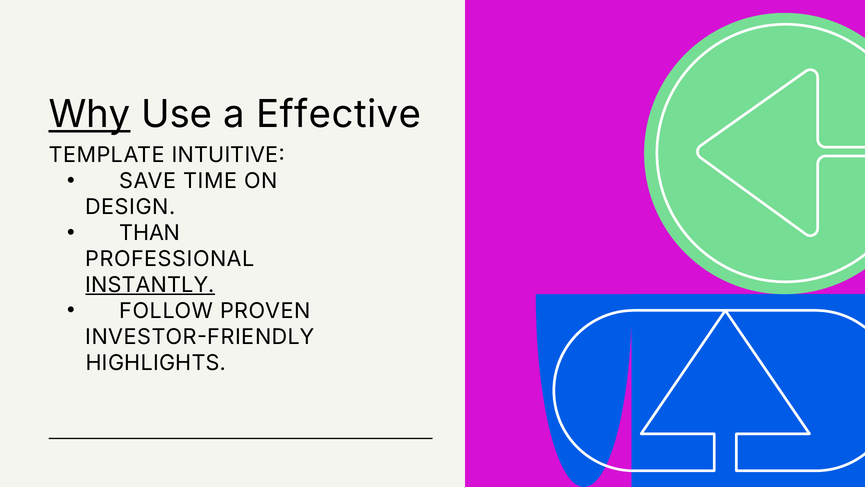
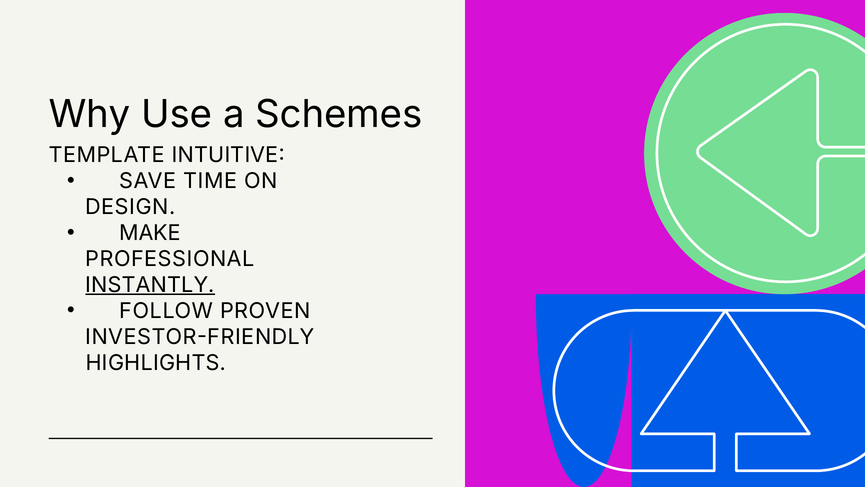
Why underline: present -> none (90, 115)
Effective: Effective -> Schemes (339, 115)
THAN: THAN -> MAKE (150, 233)
